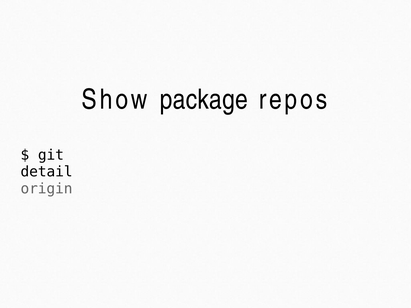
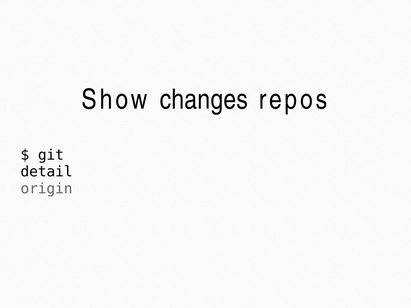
package: package -> changes (204, 100)
